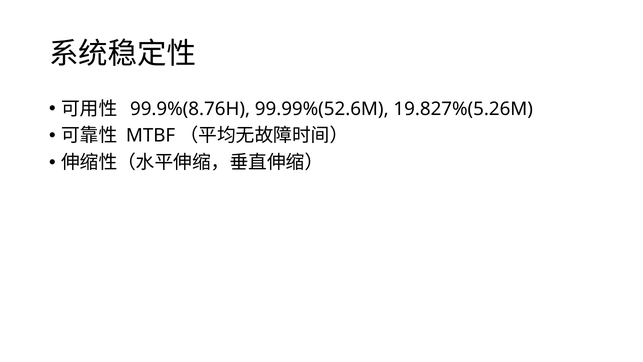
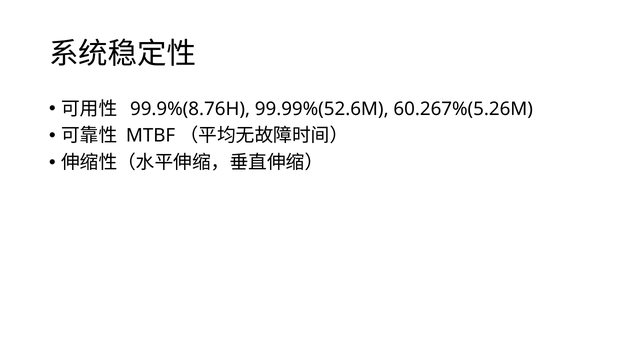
19.827%(5.26M: 19.827%(5.26M -> 60.267%(5.26M (463, 109)
